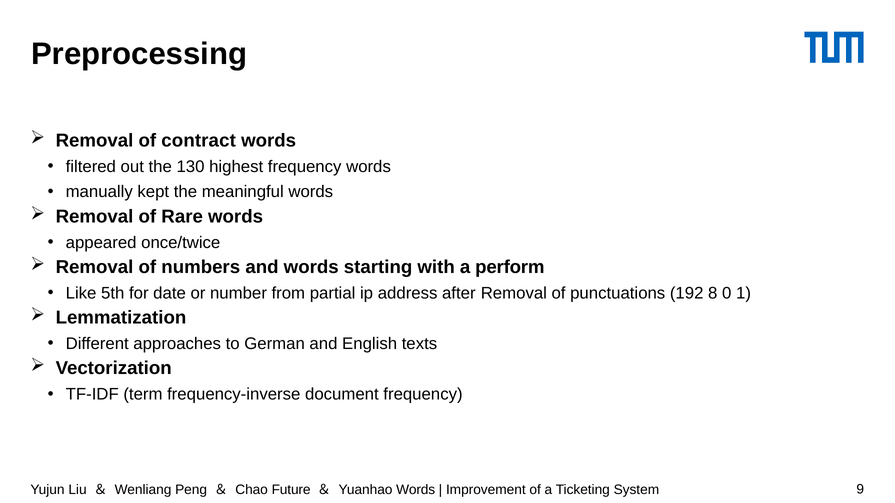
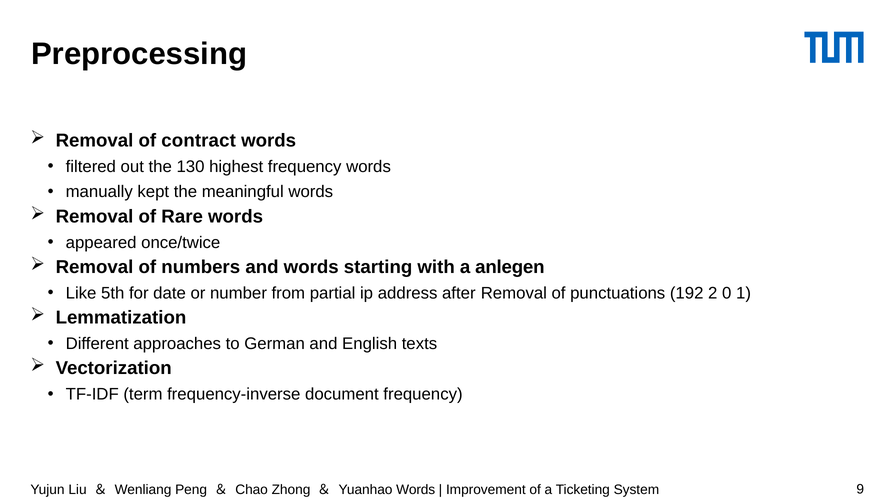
perform: perform -> anlegen (510, 267)
8: 8 -> 2 (713, 293)
Future: Future -> Zhong (291, 490)
